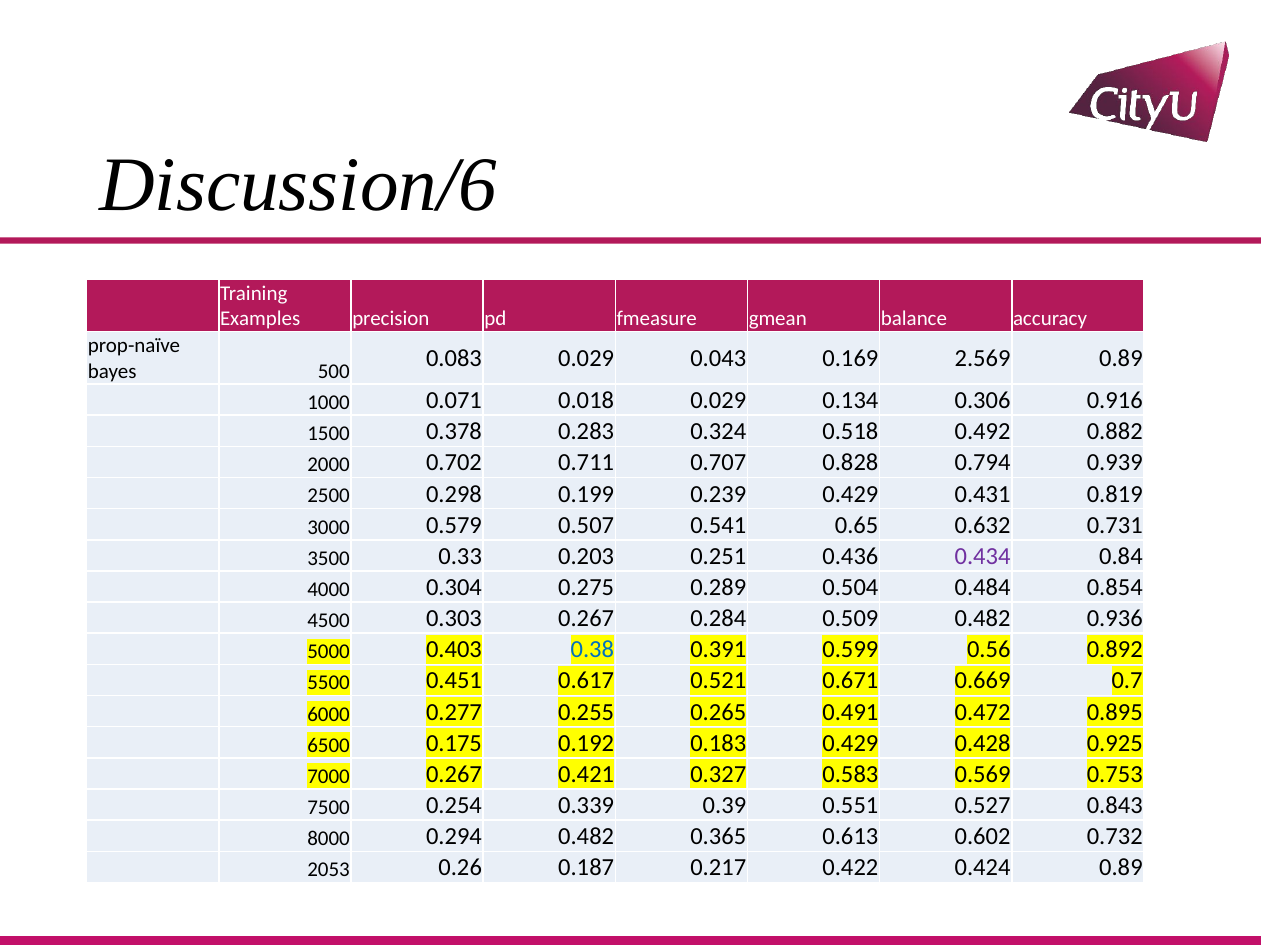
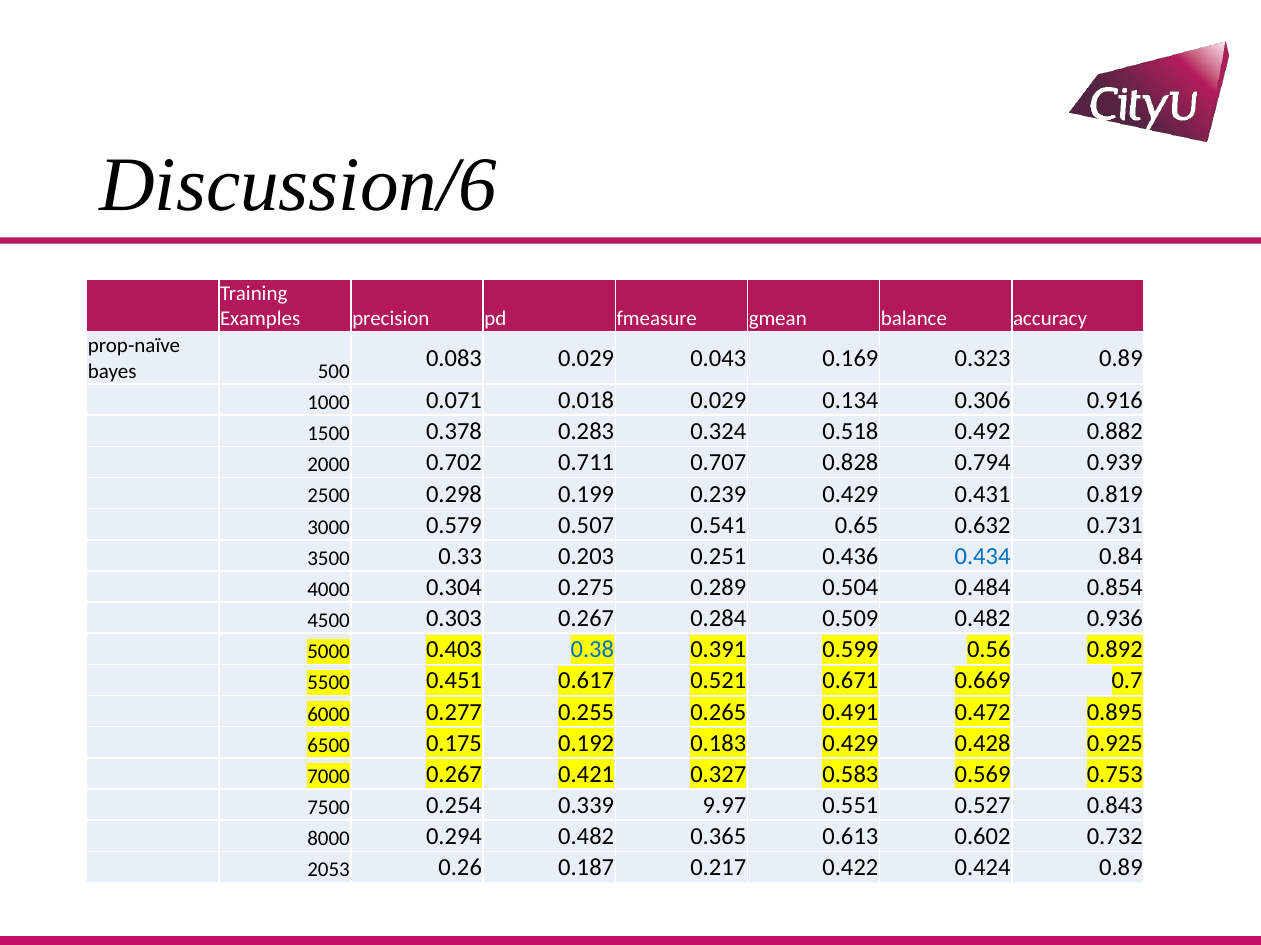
2.569: 2.569 -> 0.323 (983, 359)
0.434 colour: purple -> blue (983, 557)
0.39: 0.39 -> 9.97 (724, 806)
